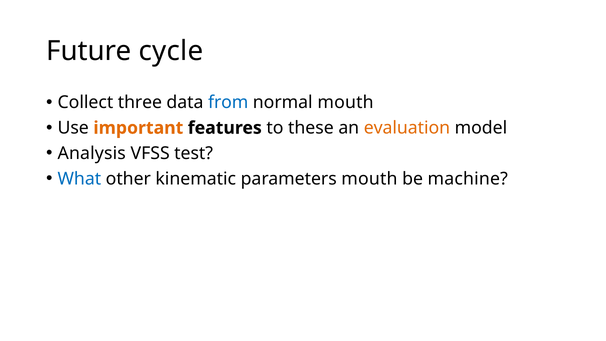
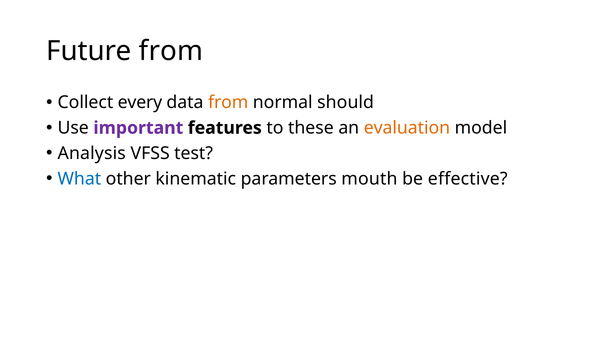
Future cycle: cycle -> from (171, 51)
three: three -> every (140, 102)
from colour: blue -> orange (228, 102)
normal mouth: mouth -> should (346, 102)
important colour: orange -> purple (138, 128)
machine: machine -> effective (468, 179)
